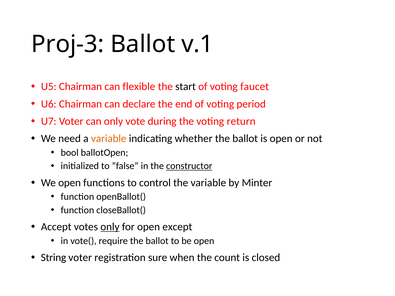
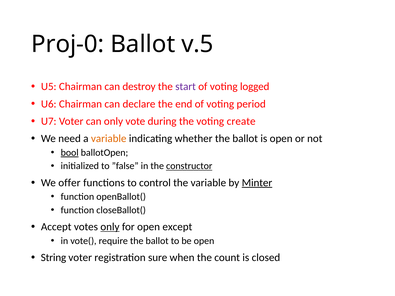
Proj-3: Proj-3 -> Proj-0 (68, 44)
v.1: v.1 -> v.5 (197, 44)
flexible: flexible -> destroy (139, 87)
start colour: black -> purple (186, 87)
faucet: faucet -> logged (255, 87)
return: return -> create (241, 121)
bool underline: none -> present (70, 153)
We open: open -> offer (69, 183)
Minter underline: none -> present (257, 183)
